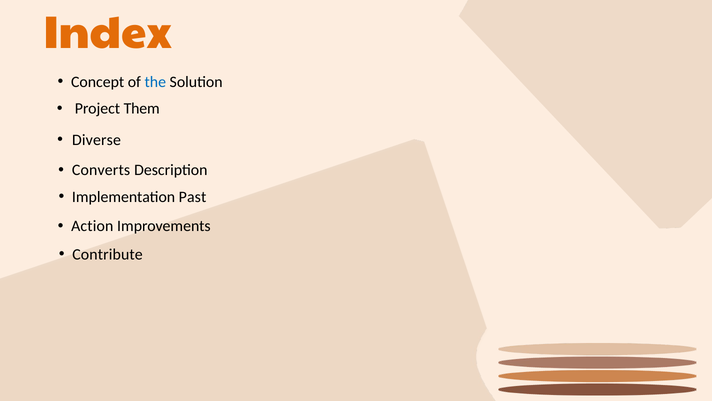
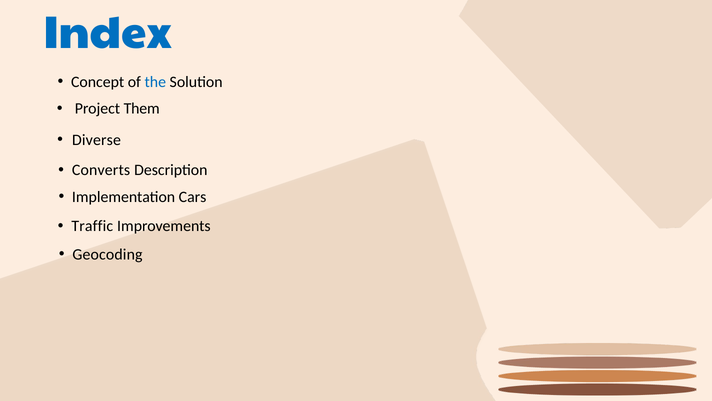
Index colour: orange -> blue (108, 33)
Past: Past -> Cars (193, 197)
Action: Action -> Traffic (92, 226)
Contribute: Contribute -> Geocoding (107, 254)
